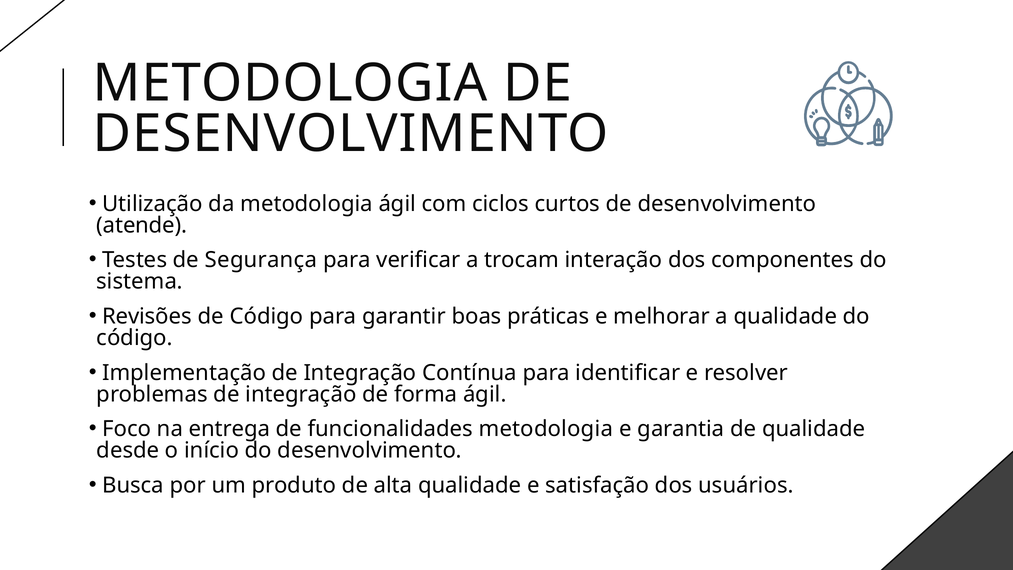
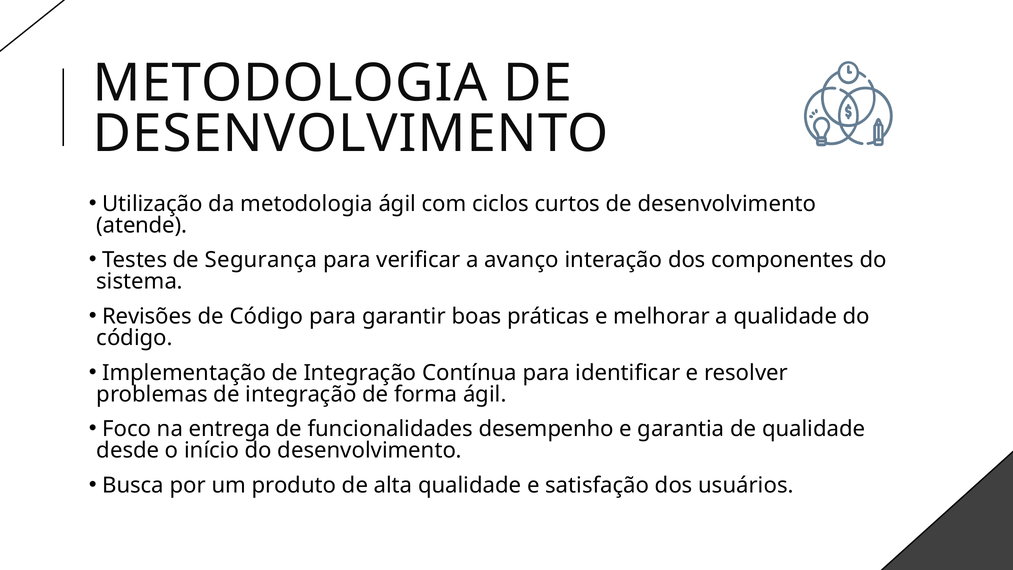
trocam: trocam -> avanço (521, 260)
funcionalidades metodologia: metodologia -> desempenho (546, 429)
